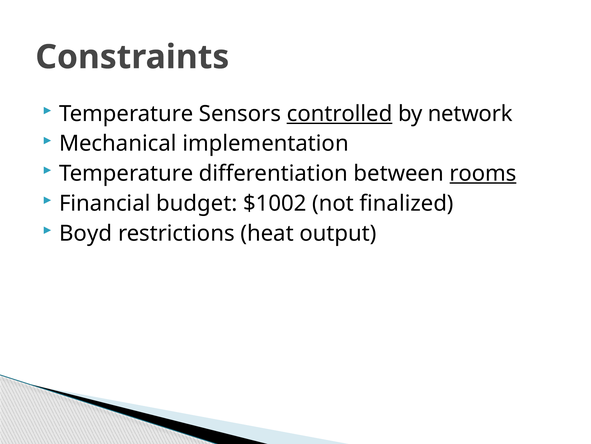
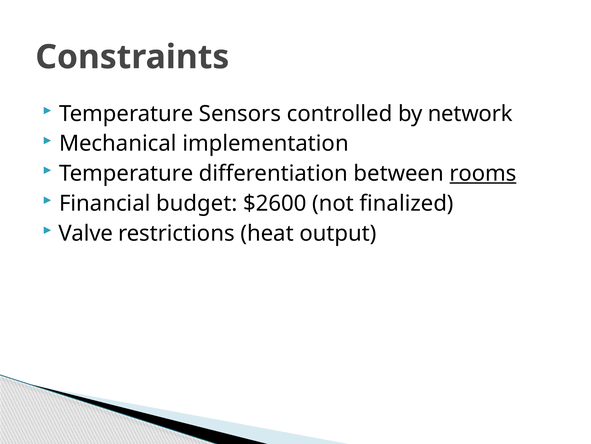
controlled underline: present -> none (340, 114)
$1002: $1002 -> $2600 (275, 203)
Boyd: Boyd -> Valve (86, 233)
